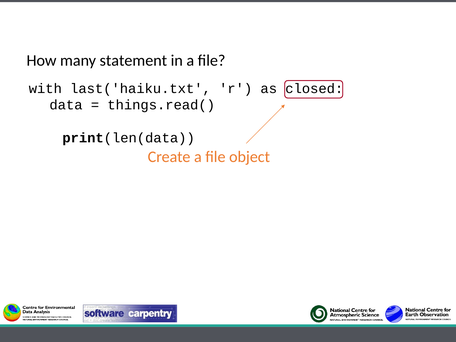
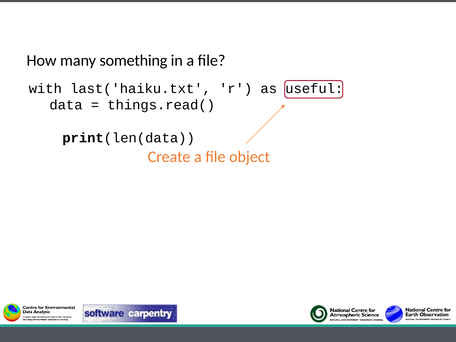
statement: statement -> something (133, 61)
closed: closed -> useful (314, 88)
